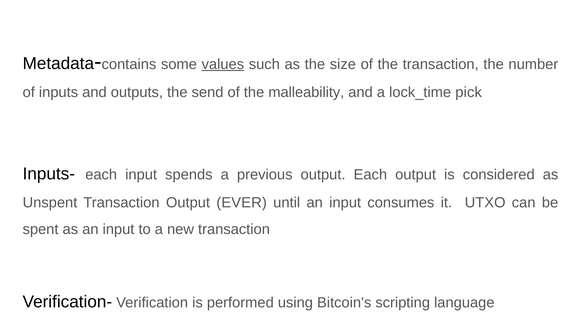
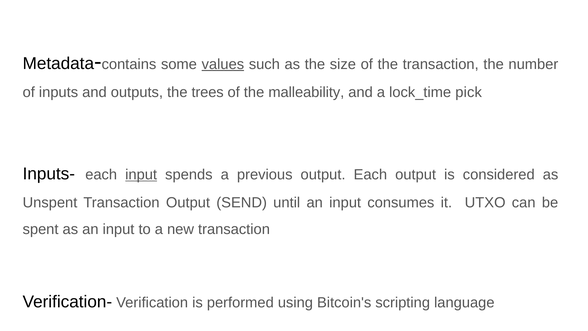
send: send -> trees (208, 92)
input underline: none -> present (141, 175)
EVER: EVER -> SEND (242, 203)
